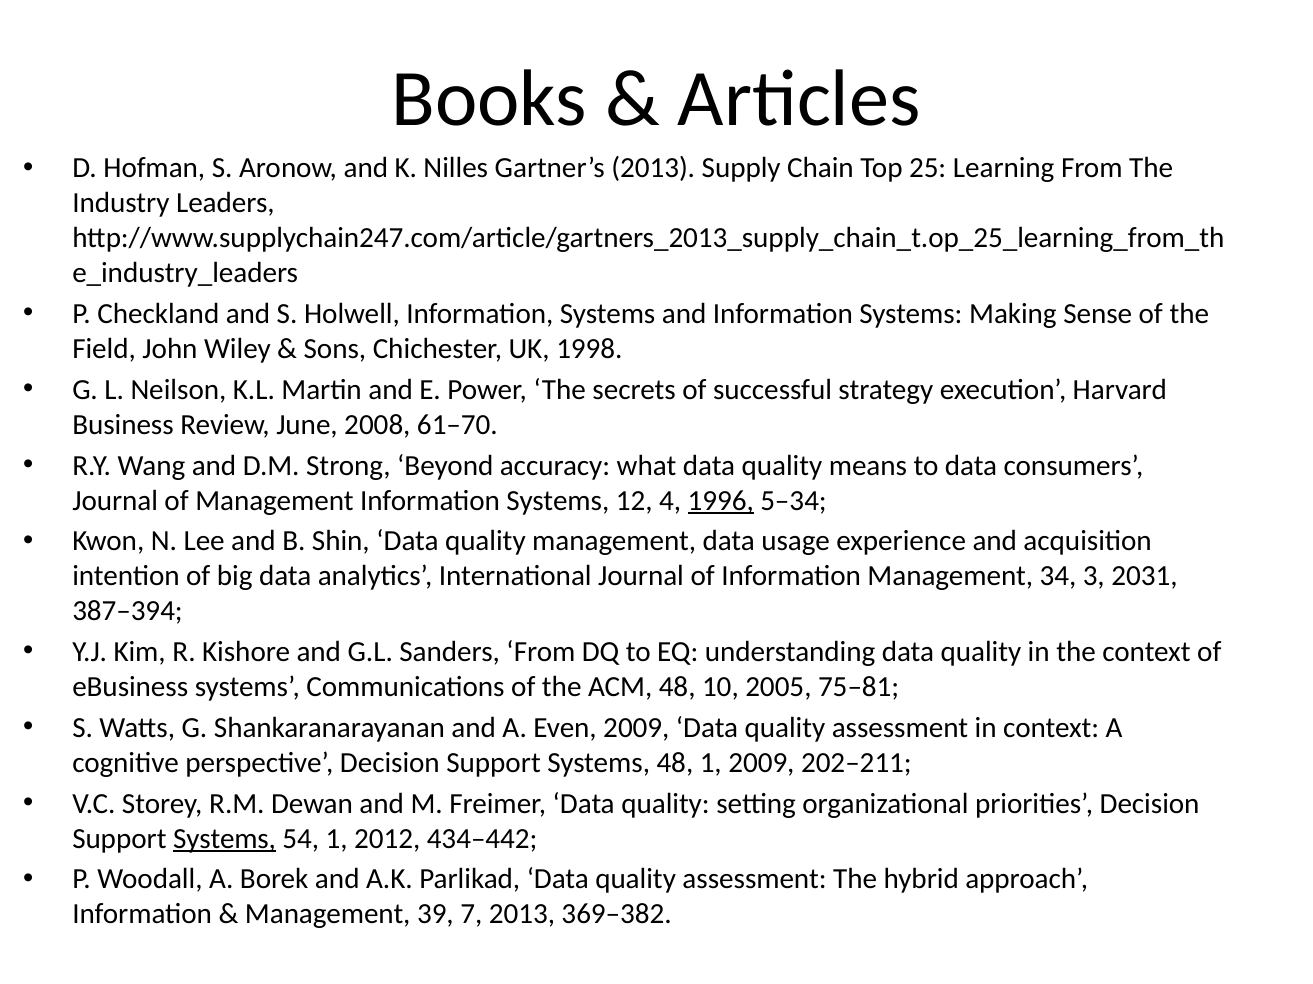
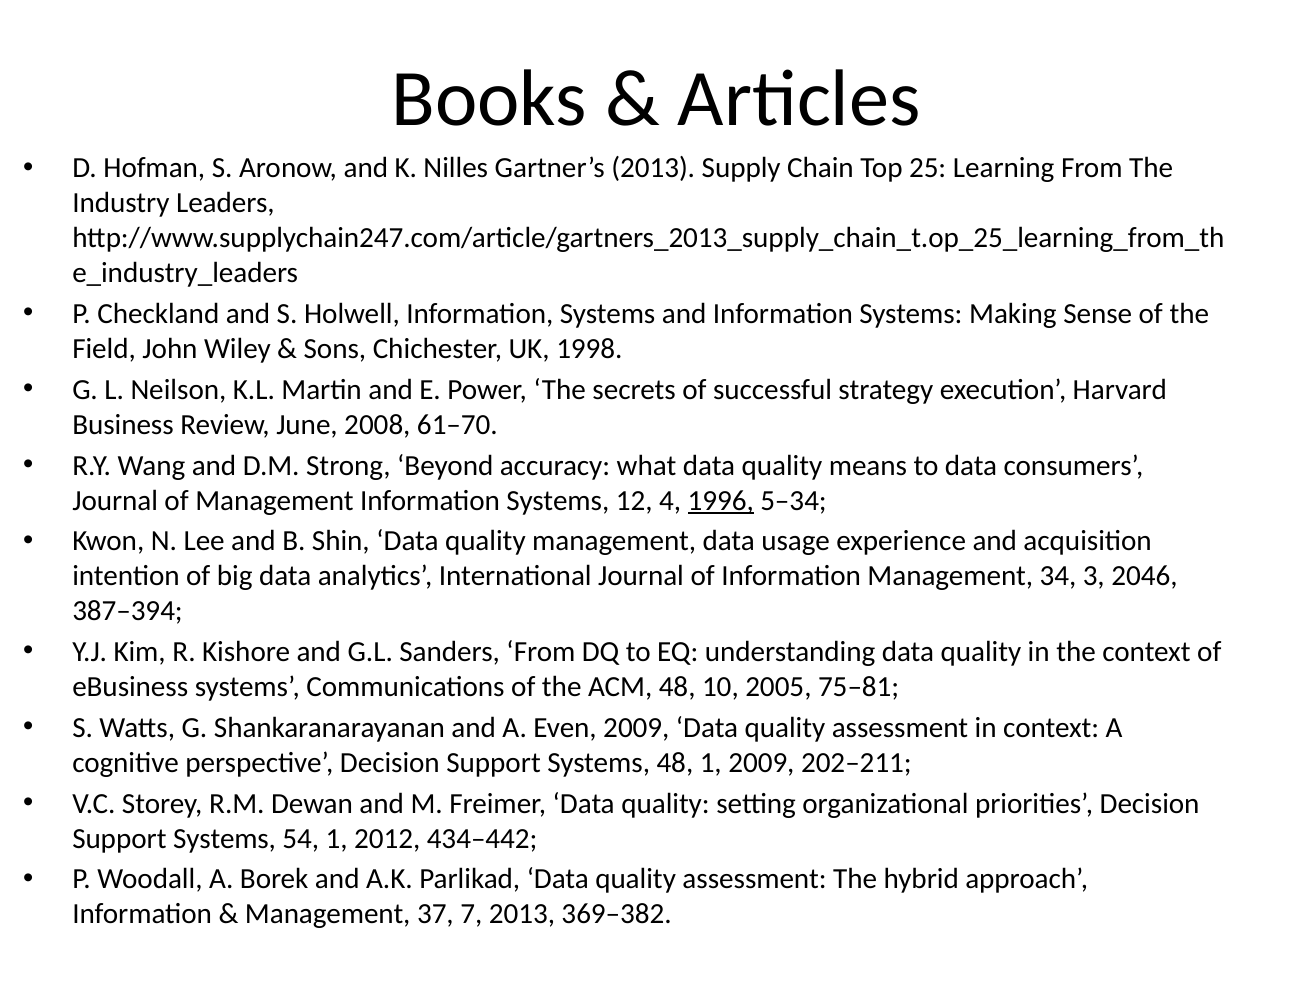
2031: 2031 -> 2046 (1144, 577)
Systems underline: present -> none (225, 839)
39: 39 -> 37 (435, 915)
